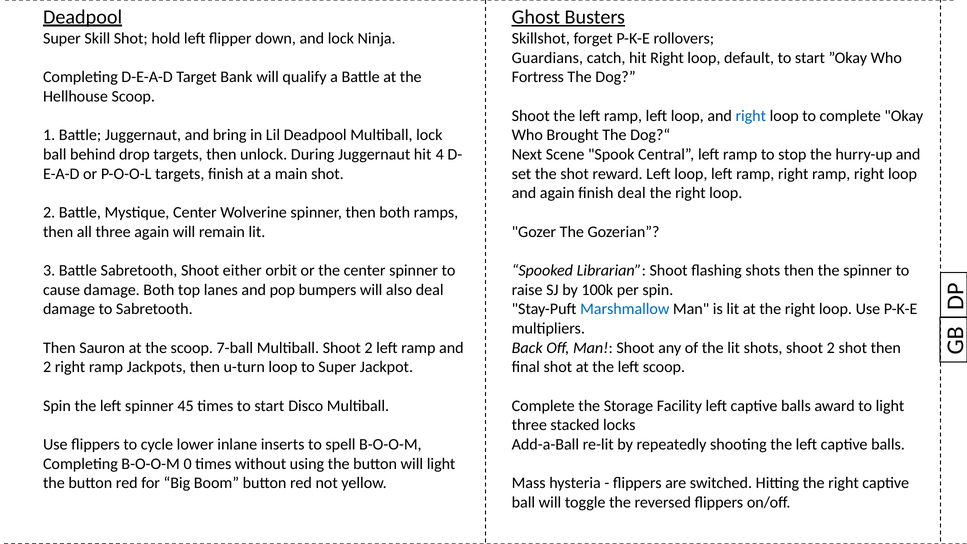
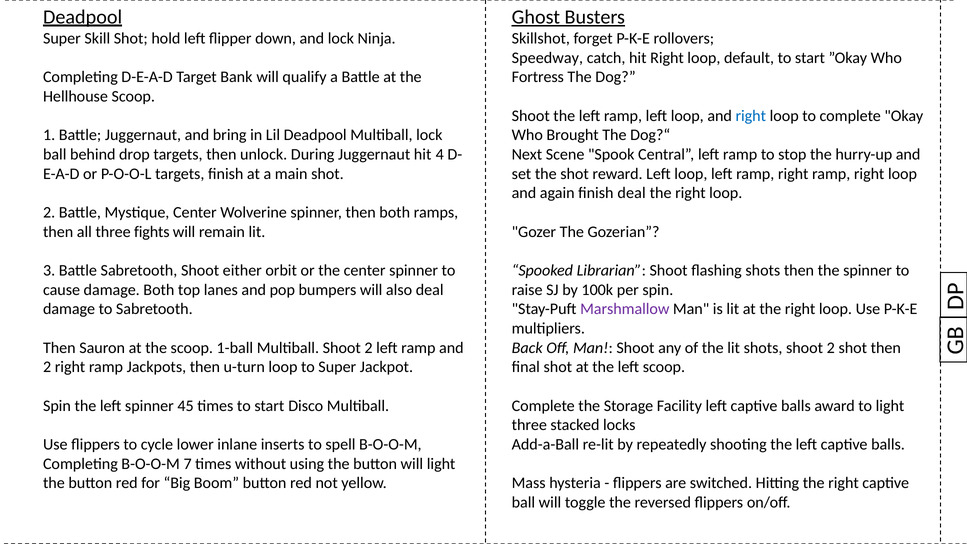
Guardians: Guardians -> Speedway (547, 58)
three again: again -> fights (152, 232)
Marshmallow colour: blue -> purple (625, 309)
7-ball: 7-ball -> 1-ball (235, 348)
0: 0 -> 7 (188, 464)
